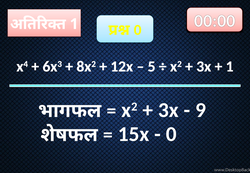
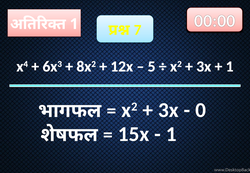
0: 0 -> 7 (138, 30)
9: 9 -> 0 (201, 110)
0: 0 -> 1 (171, 134)
